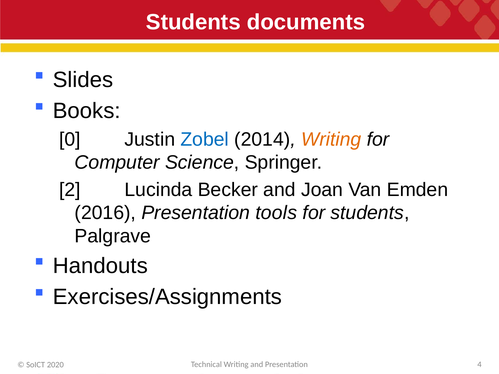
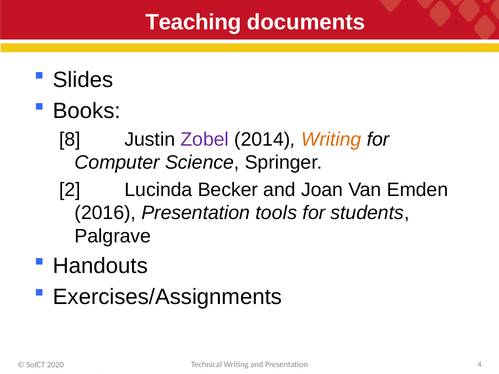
Students: Students -> Teaching (193, 22)
0: 0 -> 8 (70, 139)
Zobel colour: blue -> purple (205, 139)
